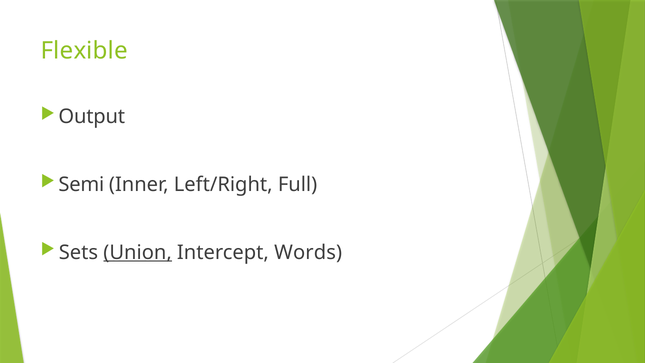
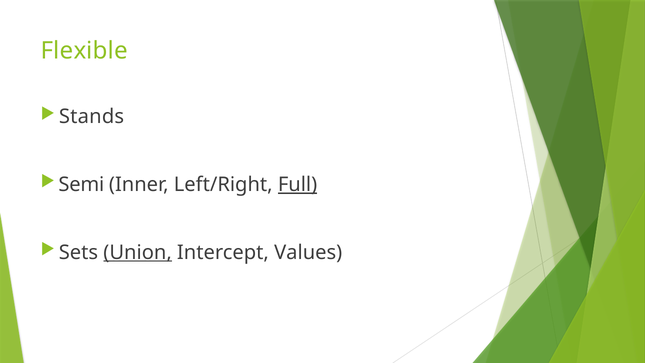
Output: Output -> Stands (92, 117)
Full underline: none -> present (298, 184)
Words: Words -> Values (308, 252)
